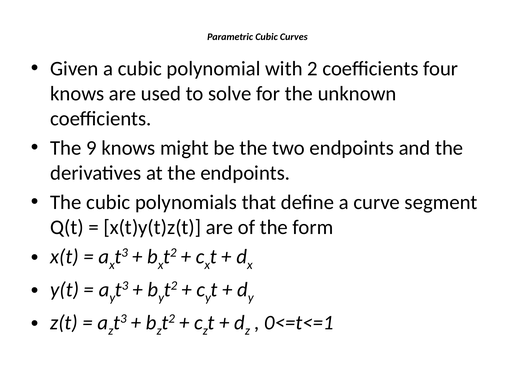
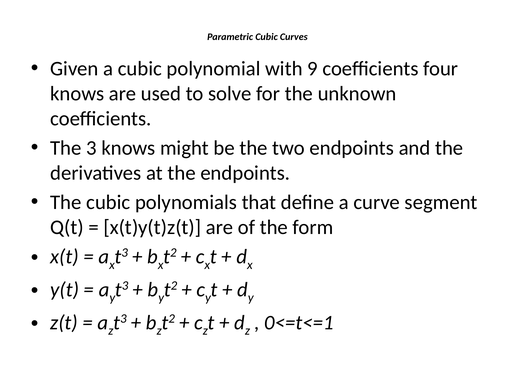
2: 2 -> 9 (313, 69)
9: 9 -> 3 (91, 148)
